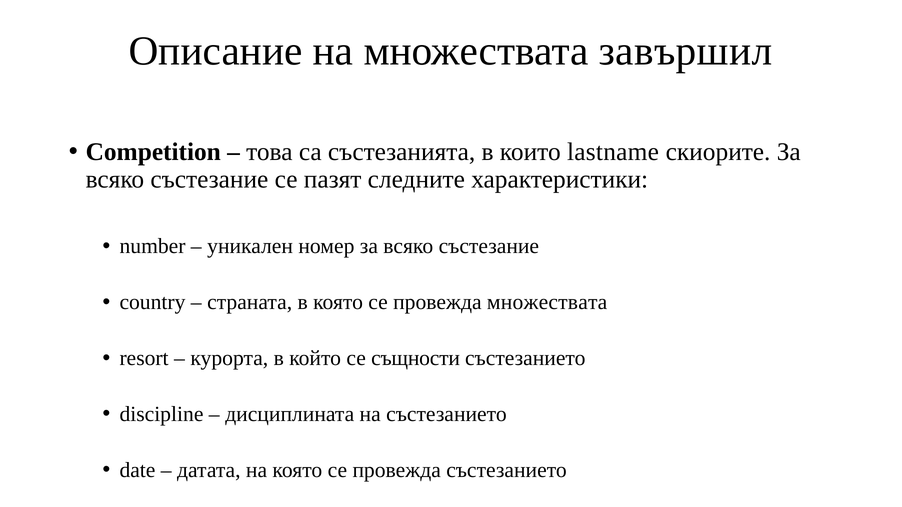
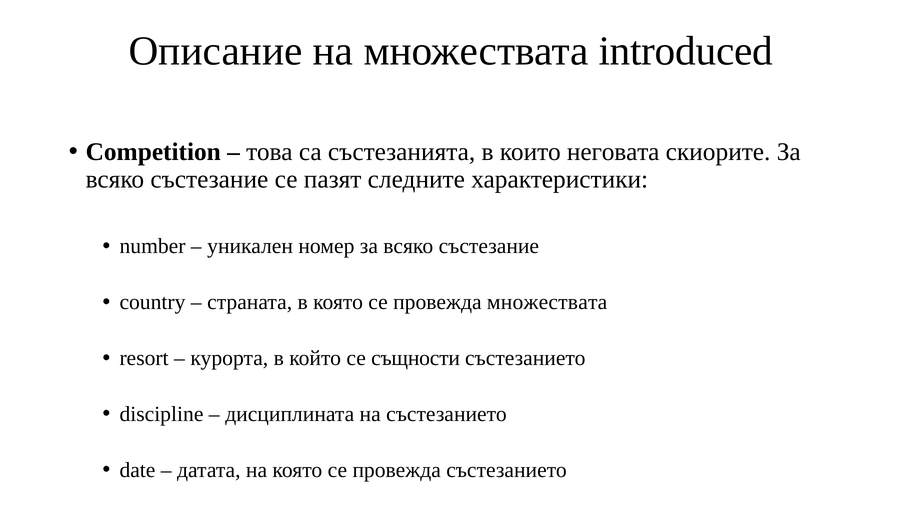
завършил: завършил -> introduced (686, 51)
lastname: lastname -> неговата (613, 152)
